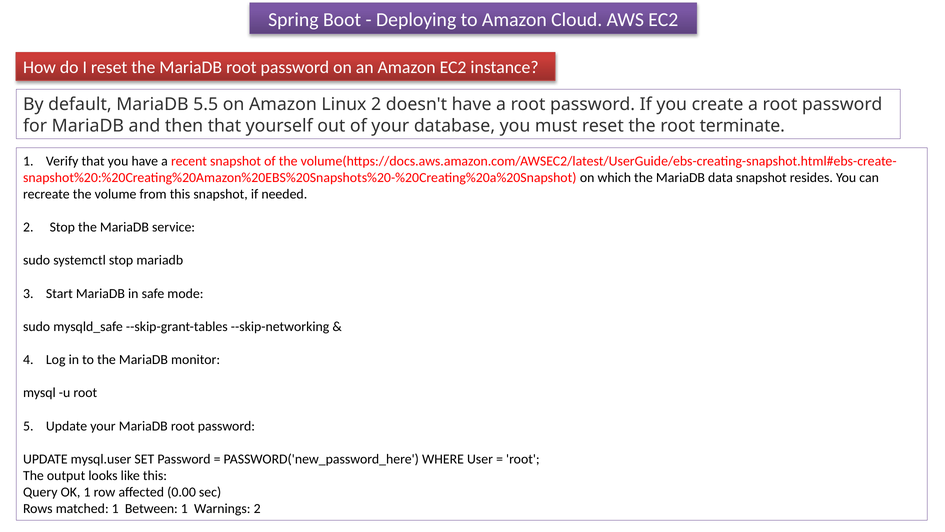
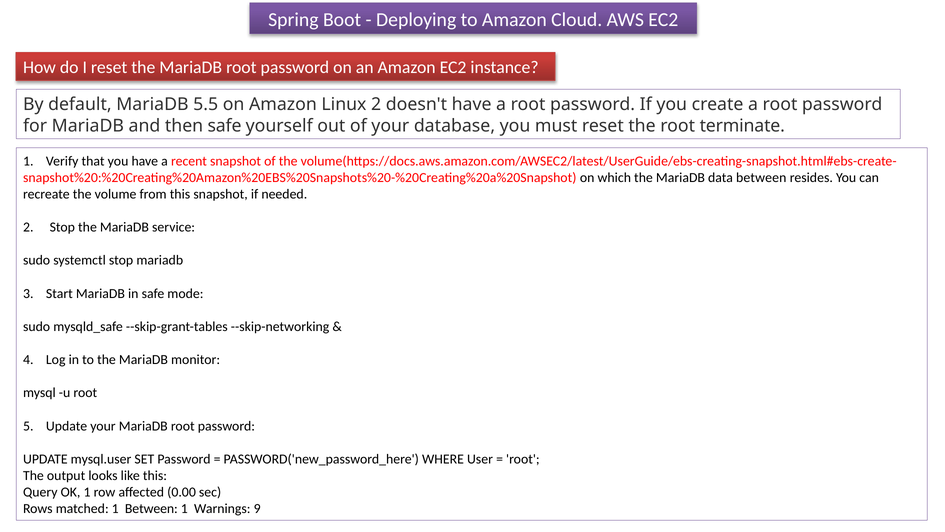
then that: that -> safe (225, 126)
data snapshot: snapshot -> between (761, 177)
Warnings 2: 2 -> 9 (257, 508)
